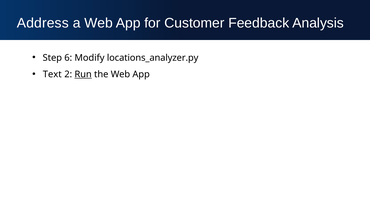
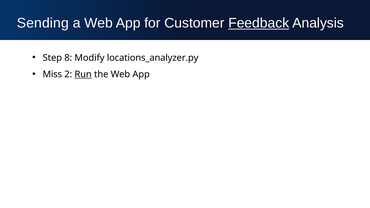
Address: Address -> Sending (43, 23)
Feedback underline: none -> present (259, 23)
6: 6 -> 8 (68, 58)
Text: Text -> Miss (52, 74)
